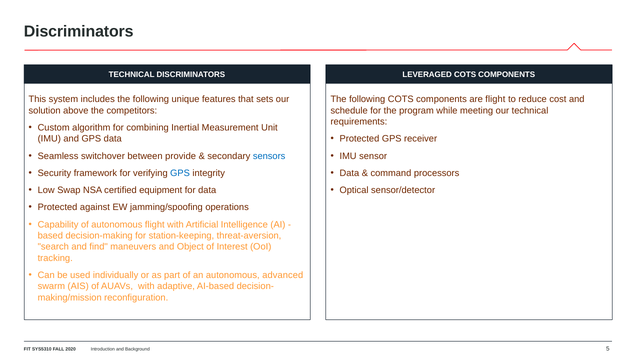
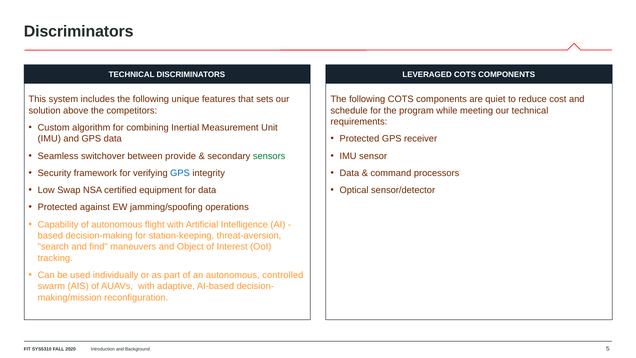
are flight: flight -> quiet (495, 99)
sensors colour: blue -> green (269, 156)
advanced: advanced -> controlled (283, 275)
